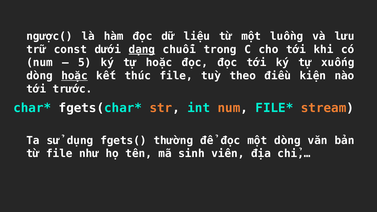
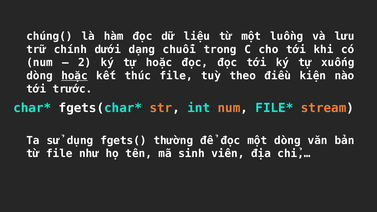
ngược(: ngược( -> chúng( (49, 36)
const: const -> chính (70, 49)
dạng underline: present -> none (142, 49)
5: 5 -> 2 (85, 63)
